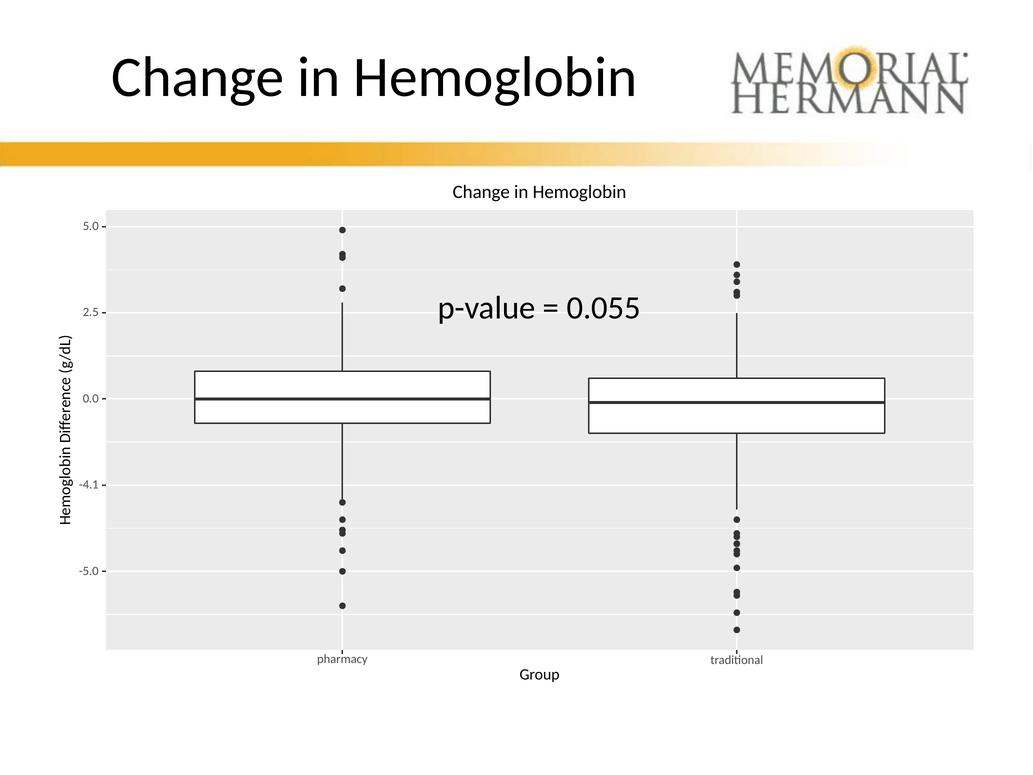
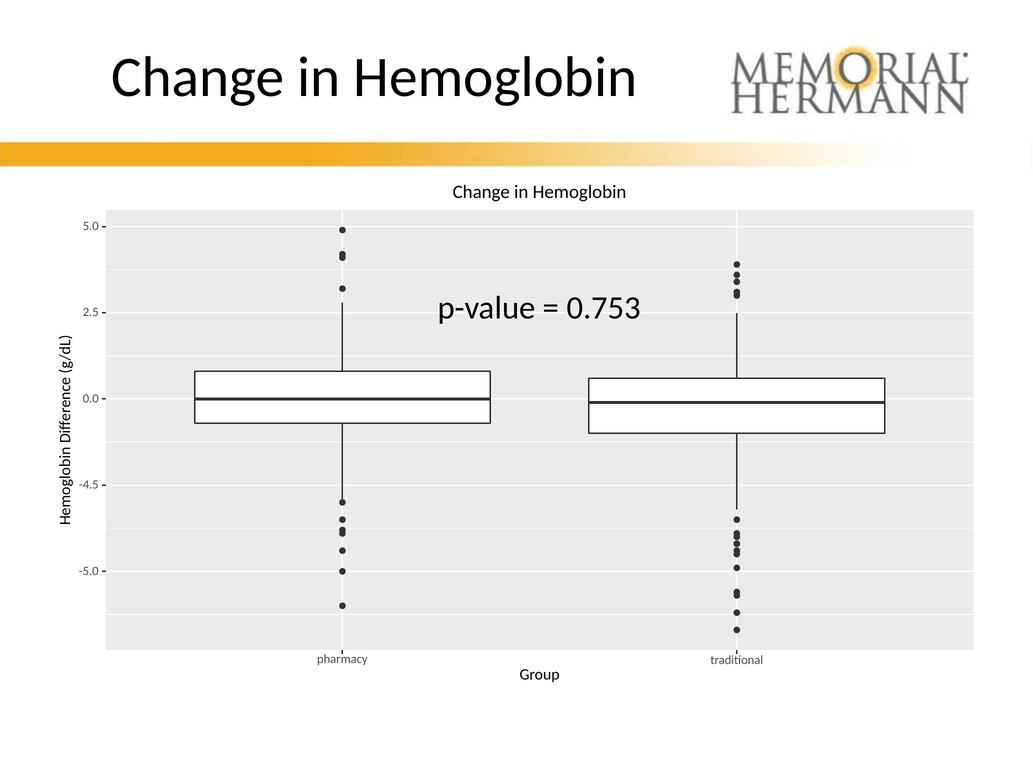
0.055: 0.055 -> 0.753 (604, 308)
-4.1: -4.1 -> -4.5 (89, 484)
